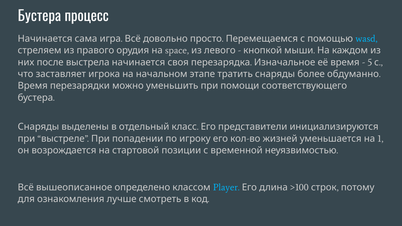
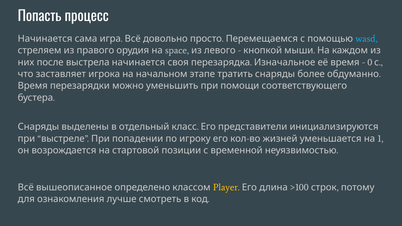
Бустера: Бустера -> Попасть (40, 17)
5: 5 -> 0 (370, 62)
Player colour: light blue -> yellow (226, 187)
